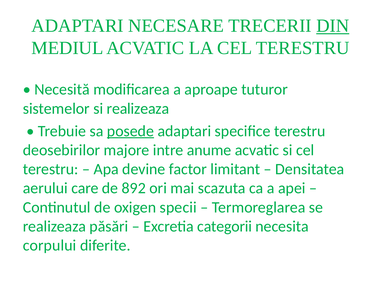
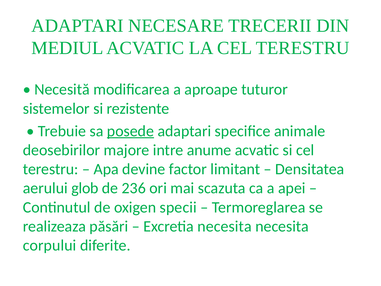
DIN underline: present -> none (333, 26)
si realizeaza: realizeaza -> rezistente (138, 108)
specifice terestru: terestru -> animale (300, 131)
care: care -> glob (85, 188)
892: 892 -> 236 (134, 188)
Excretia categorii: categorii -> necesita (225, 226)
